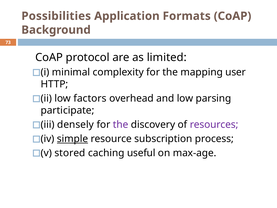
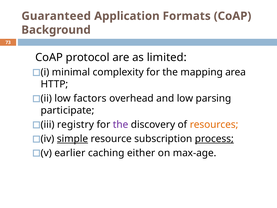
Possibilities: Possibilities -> Guaranteed (56, 16)
user: user -> area (236, 72)
densely: densely -> registry (76, 124)
resources colour: purple -> orange (214, 124)
process underline: none -> present (214, 139)
stored: stored -> earlier (70, 153)
useful: useful -> either (141, 153)
